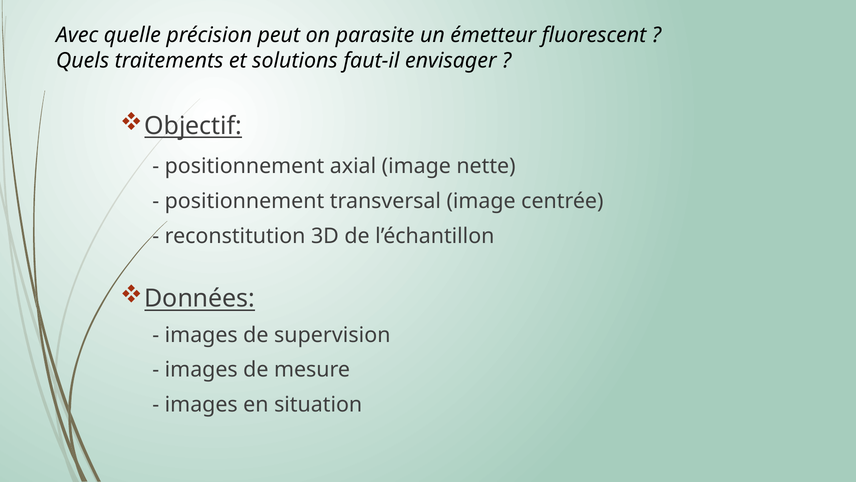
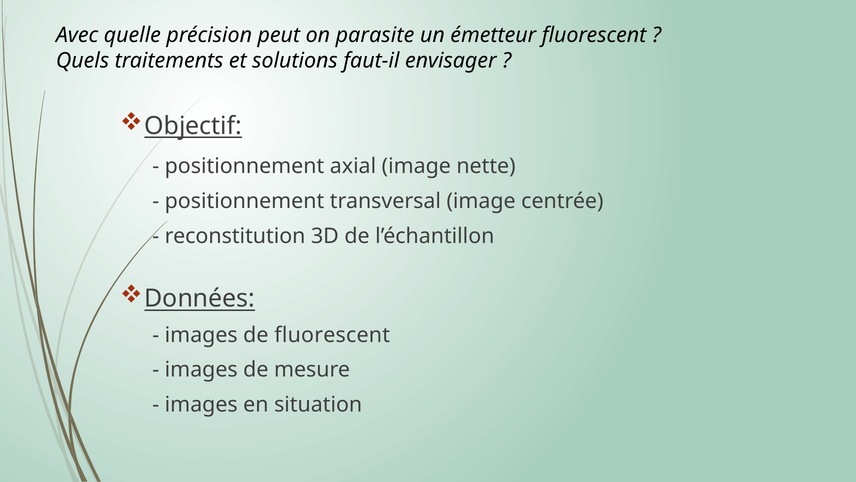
de supervision: supervision -> fluorescent (332, 335)
